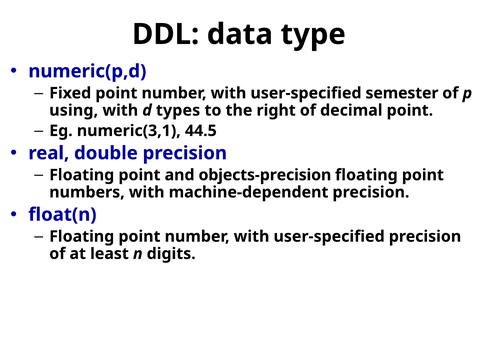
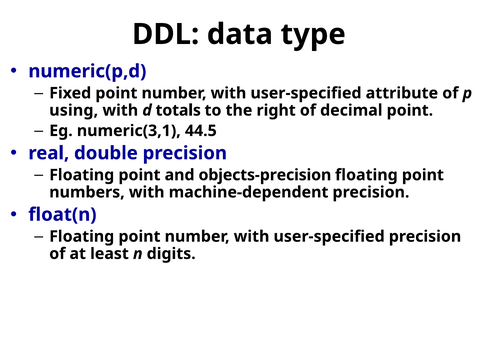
semester: semester -> attribute (402, 93)
types: types -> totals (178, 110)
